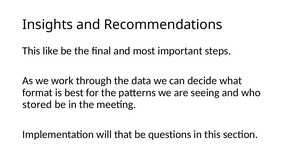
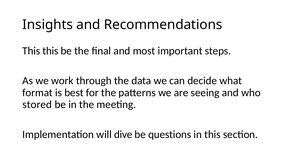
This like: like -> this (50, 51)
that: that -> dive (123, 134)
